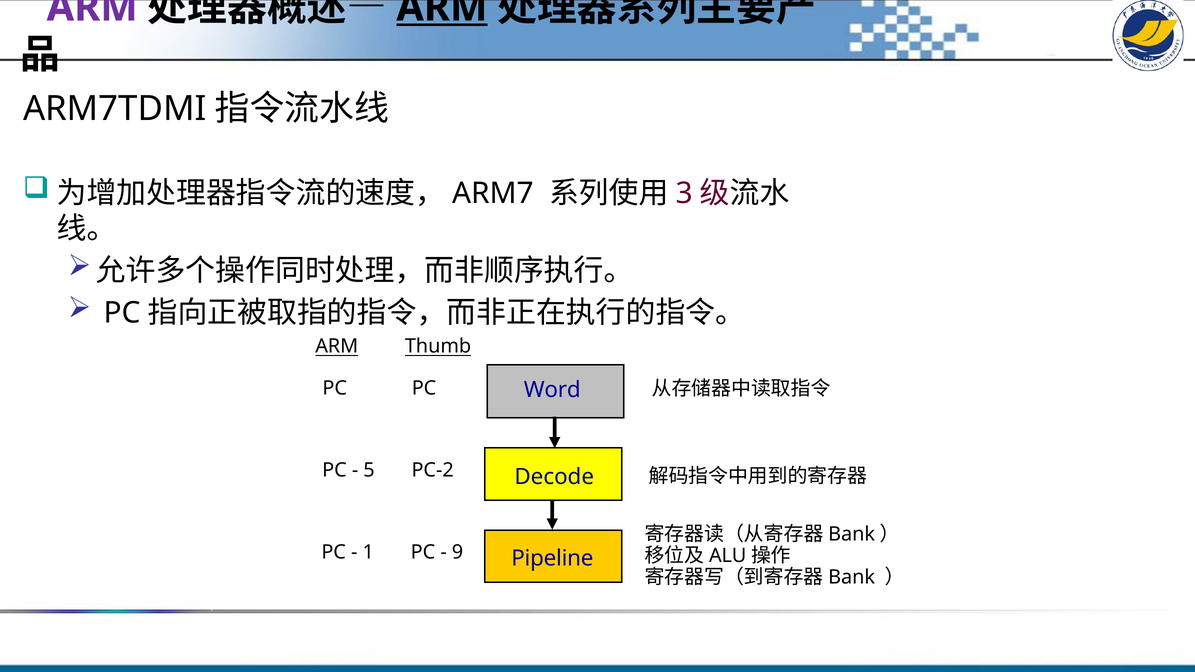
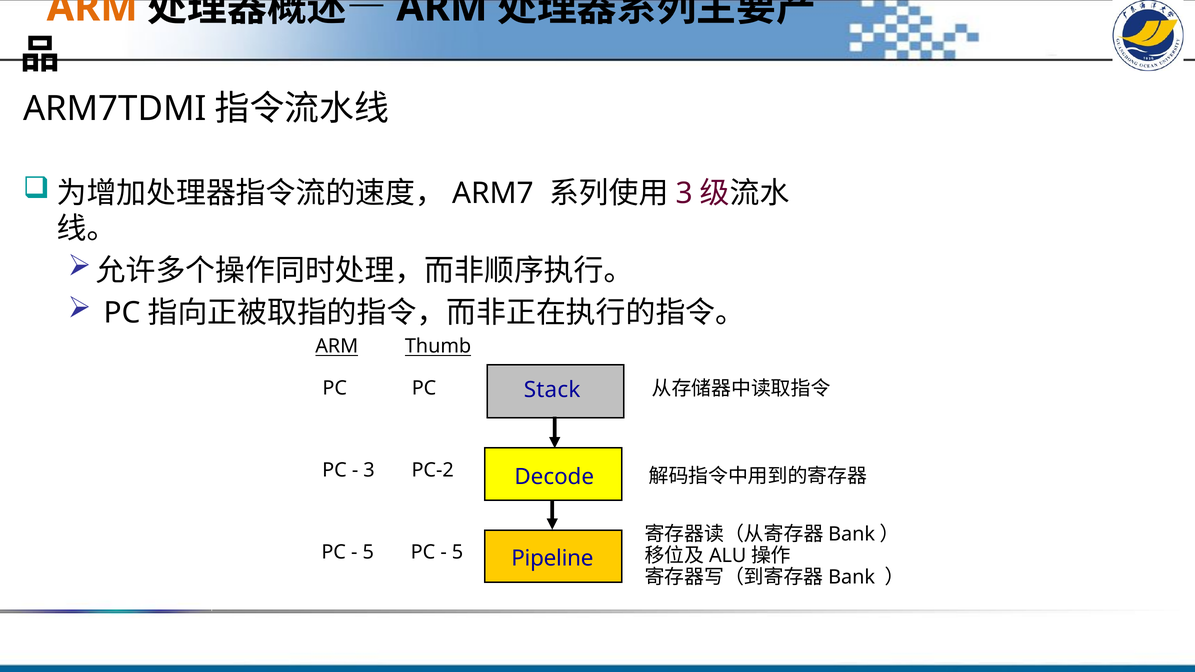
ARM colour: purple -> orange (92, 7)
ARM underline: present -> none (442, 7)
Word: Word -> Stack (552, 390)
5: 5 -> 3 (369, 470)
1: 1 -> 5 (368, 552)
9: 9 -> 5 (458, 552)
